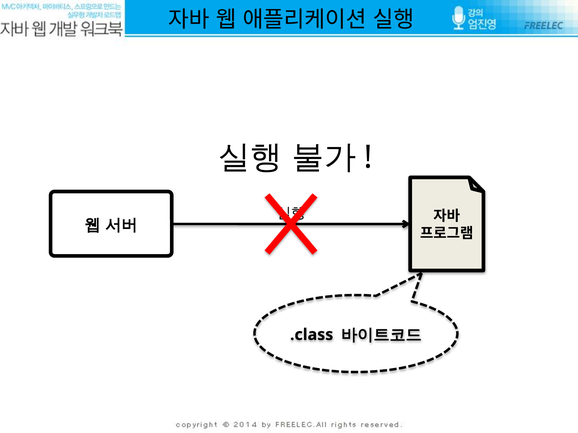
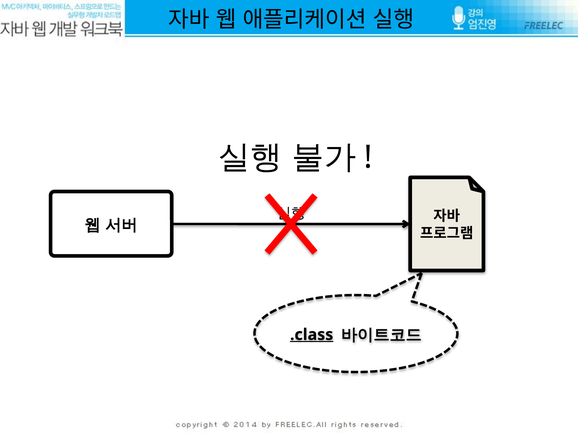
.class underline: none -> present (312, 335)
